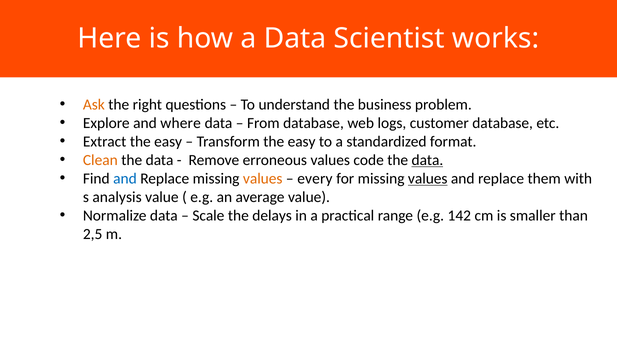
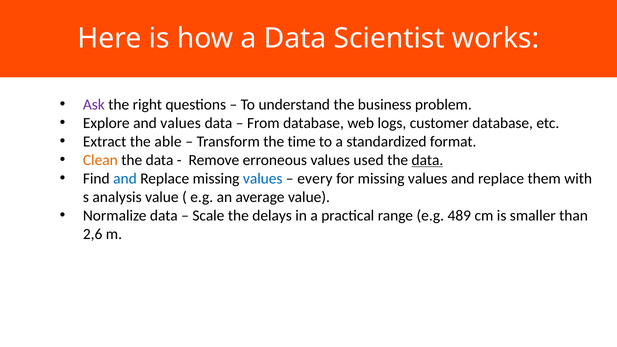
Ask colour: orange -> purple (94, 105)
and where: where -> values (181, 123)
Extract the easy: easy -> able (168, 142)
Transform the easy: easy -> time (302, 142)
code: code -> used (369, 160)
values colour: orange -> blue (263, 179)
values underline: present -> none (428, 179)
142: 142 -> 489 (459, 216)
2,5: 2,5 -> 2,6 (93, 234)
